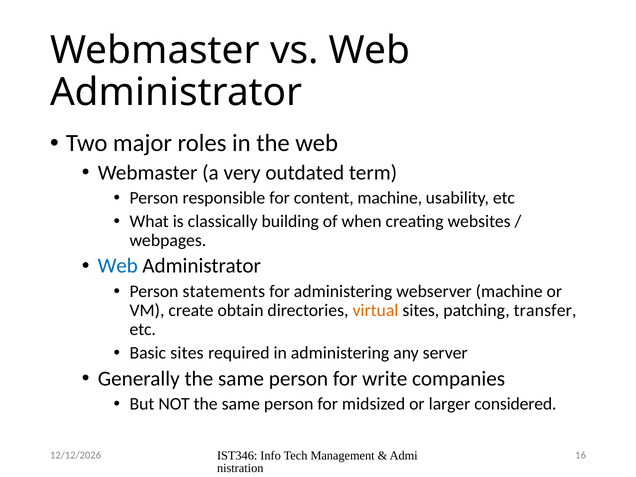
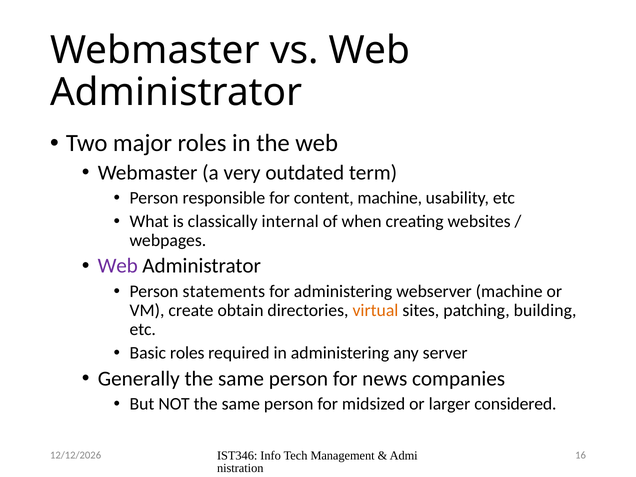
building: building -> internal (290, 221)
Web colour: blue -> purple (118, 266)
transfer: transfer -> building (545, 311)
Basic sites: sites -> roles (187, 353)
write: write -> news (385, 379)
